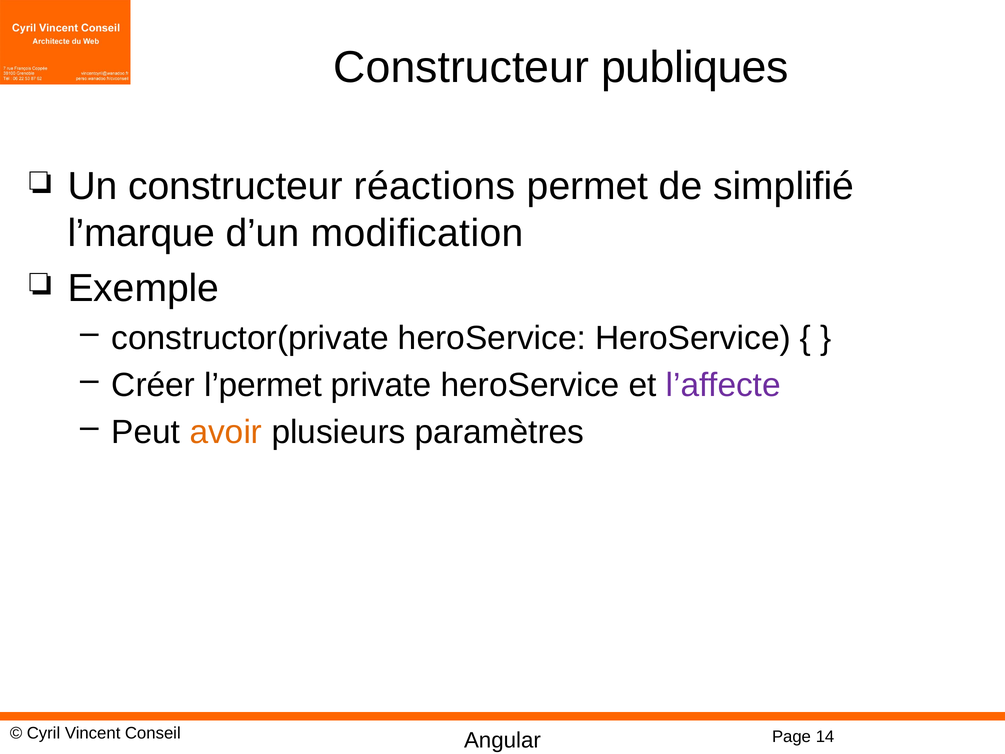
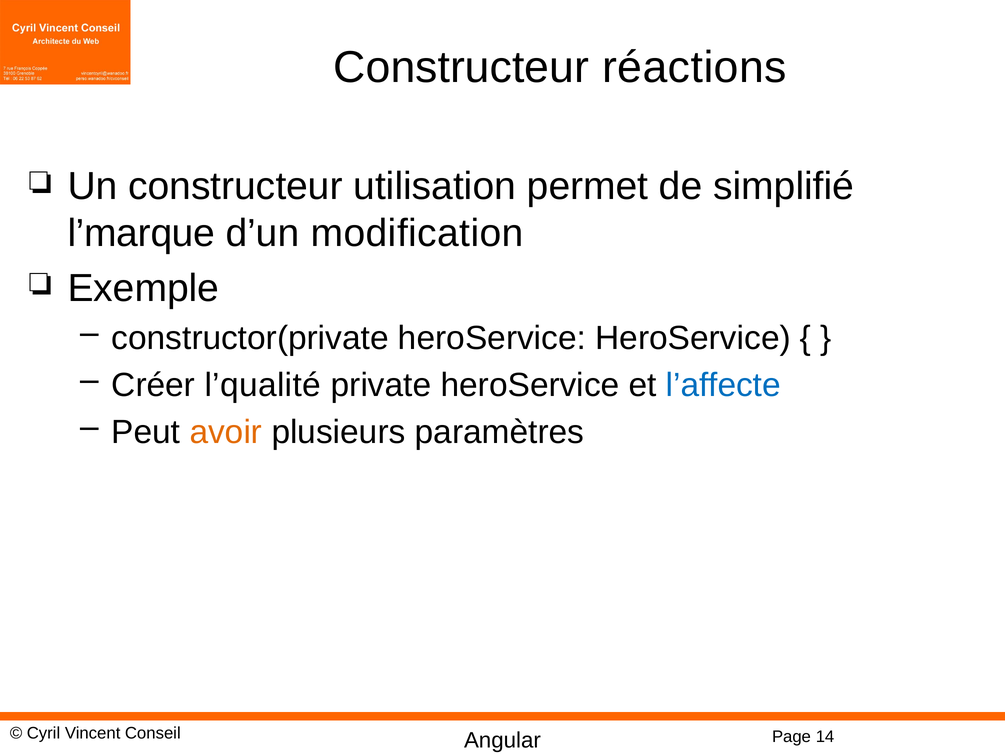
publiques: publiques -> réactions (694, 67)
réactions: réactions -> utilisation (435, 186)
l’permet: l’permet -> l’qualité (263, 385)
l’affecte colour: purple -> blue (723, 385)
